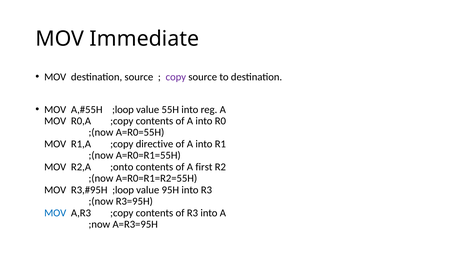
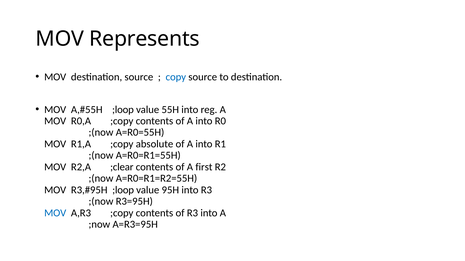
Immediate: Immediate -> Represents (144, 39)
copy colour: purple -> blue (176, 77)
directive: directive -> absolute (154, 144)
;onto: ;onto -> ;clear (122, 167)
